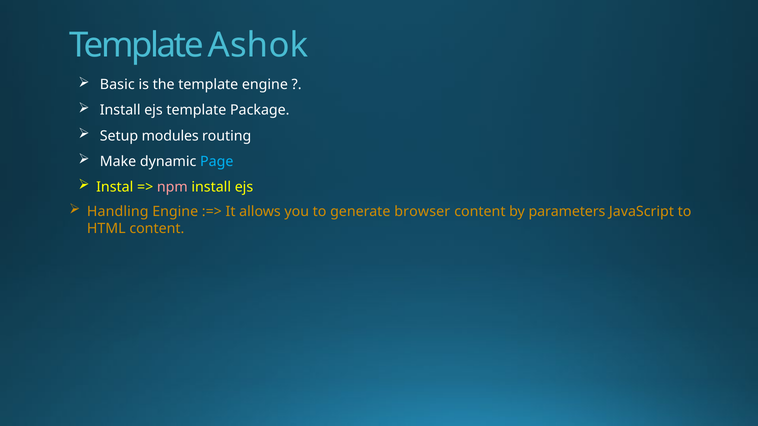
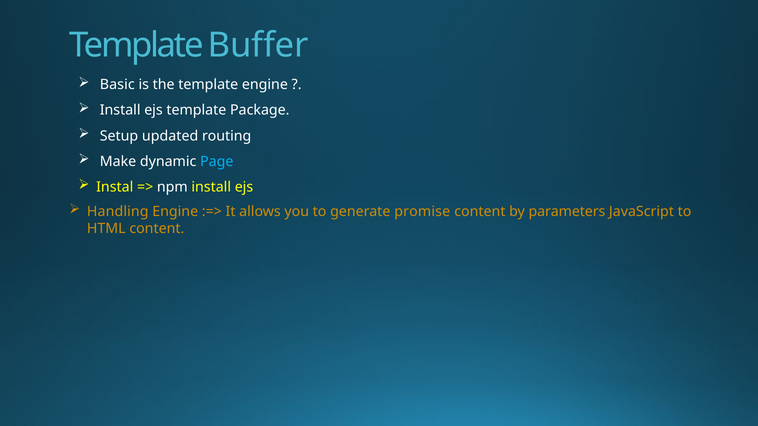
Ashok: Ashok -> Buffer (258, 45)
modules: modules -> updated (170, 136)
npm colour: pink -> white (172, 187)
browser: browser -> promise (422, 212)
